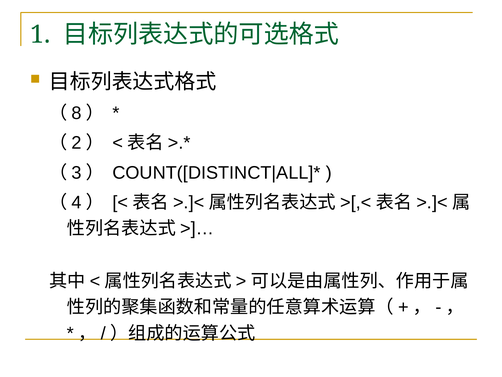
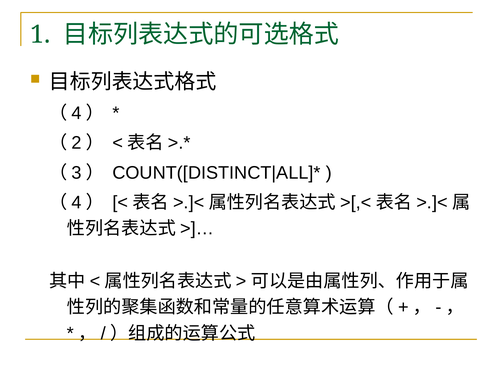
8: 8 -> 4 (77, 113)
